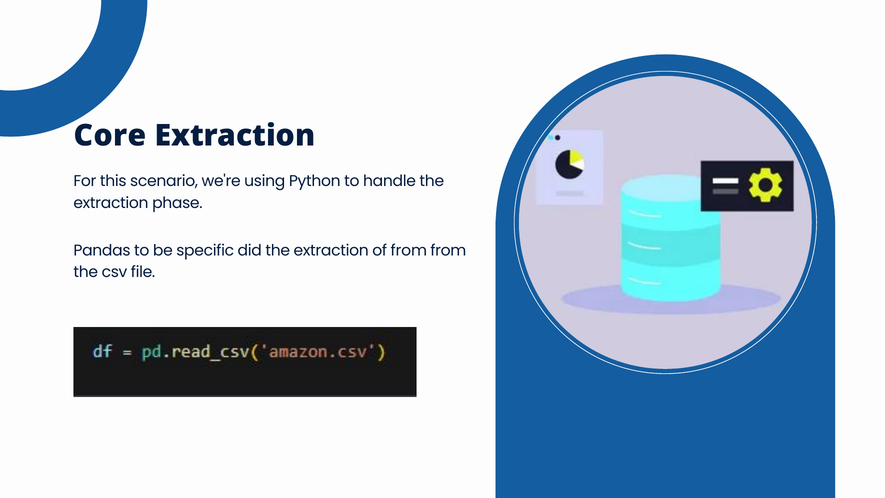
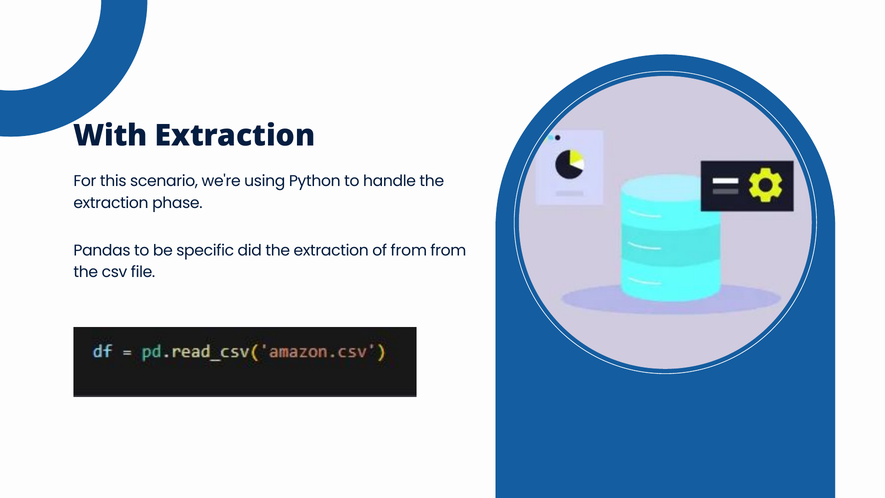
Core: Core -> With (110, 136)
